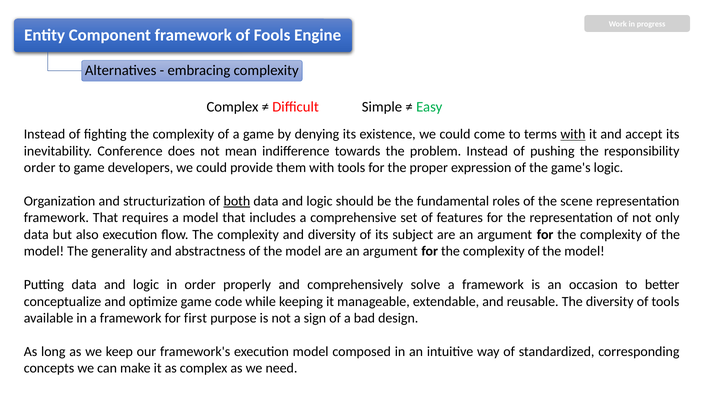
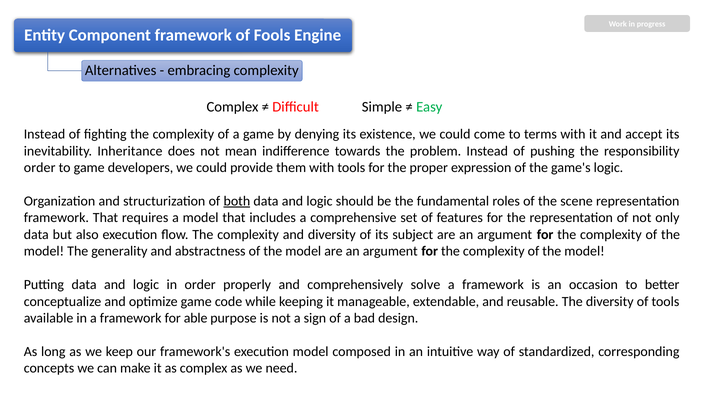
with underline: present -> none (573, 134)
Conference: Conference -> Inheritance (130, 151)
first: first -> able (196, 318)
